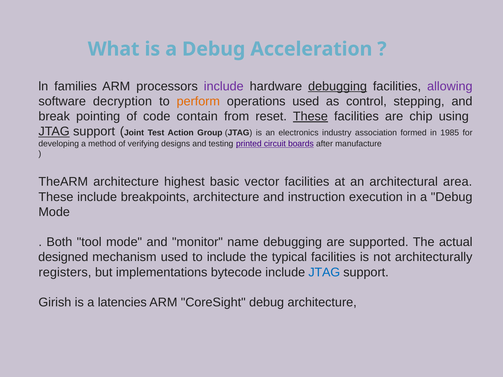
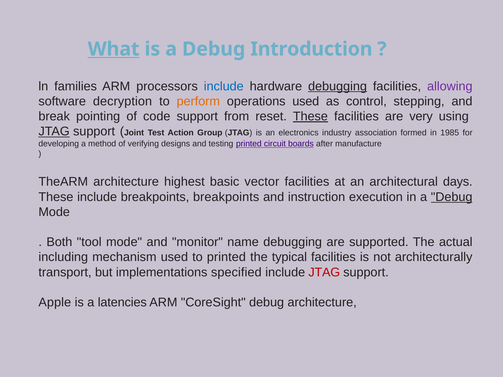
What underline: none -> present (114, 49)
Acceleration: Acceleration -> Introduction (311, 49)
include colour: purple -> blue (224, 86)
code contain: contain -> support (197, 117)
chip: chip -> very (421, 117)
area: area -> days (458, 182)
breakpoints architecture: architecture -> breakpoints (226, 197)
Debug underline: none -> present (452, 197)
designed: designed -> including (63, 257)
to include: include -> printed (226, 257)
registers: registers -> transport (65, 272)
bytecode: bytecode -> specified (236, 272)
JTAG colour: blue -> red (324, 272)
Girish: Girish -> Apple (55, 303)
